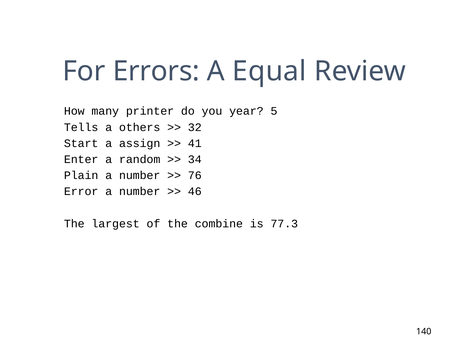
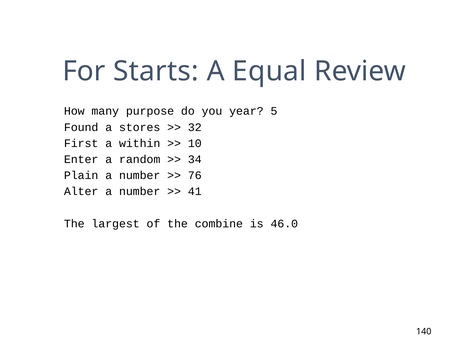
Errors: Errors -> Starts (156, 71)
printer: printer -> purpose (150, 111)
Tells: Tells -> Found (81, 127)
others: others -> stores (140, 127)
Start: Start -> First (81, 143)
assign: assign -> within (140, 143)
41: 41 -> 10 (195, 143)
Error: Error -> Alter (81, 192)
46: 46 -> 41 (195, 192)
77.3: 77.3 -> 46.0 (284, 224)
